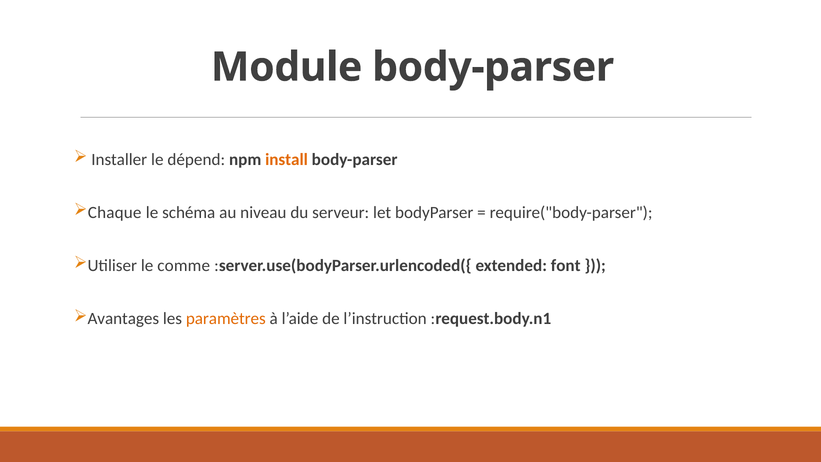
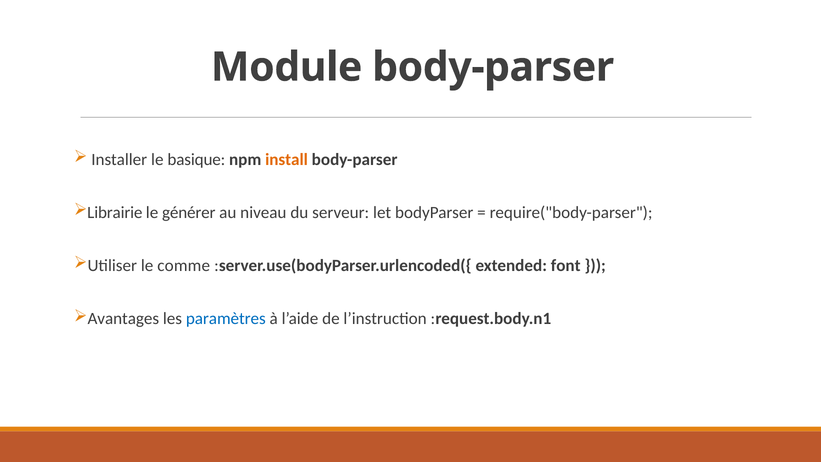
dépend: dépend -> basique (196, 159)
Chaque: Chaque -> Librairie (115, 212)
schéma: schéma -> générer (189, 212)
paramètres colour: orange -> blue (226, 318)
